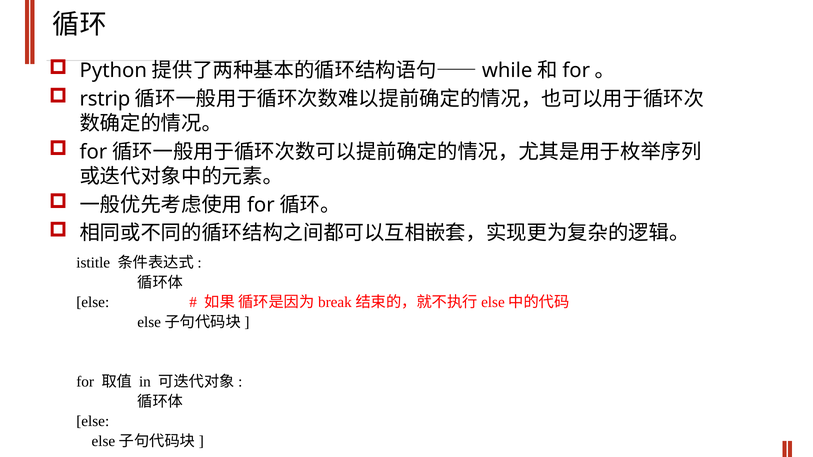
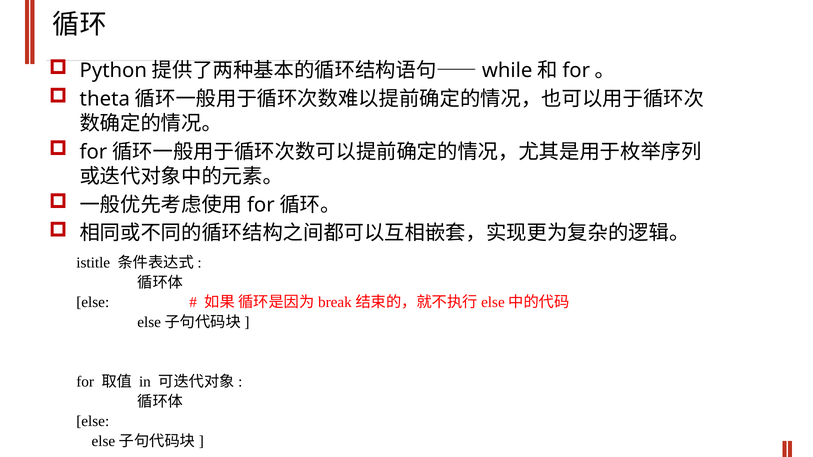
rstrip: rstrip -> theta (105, 99)
